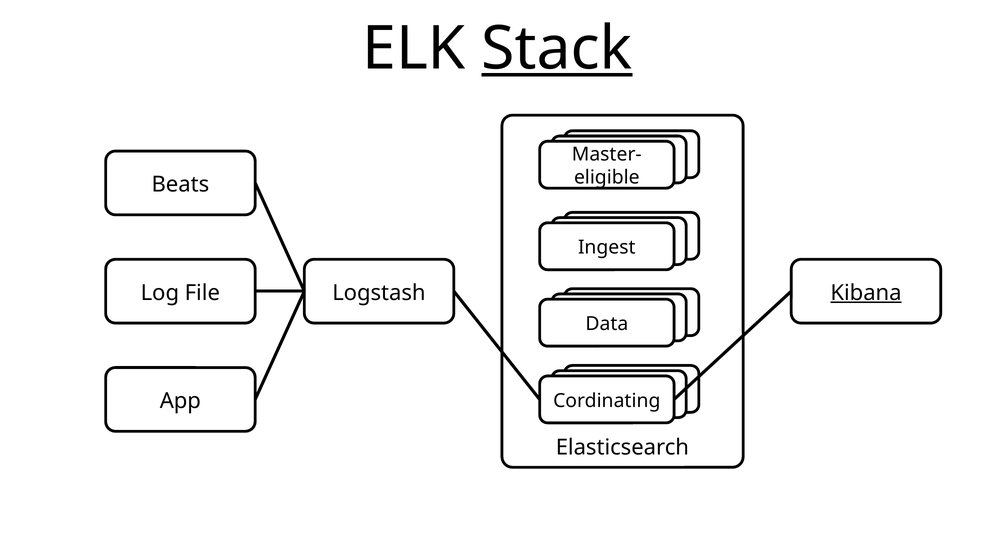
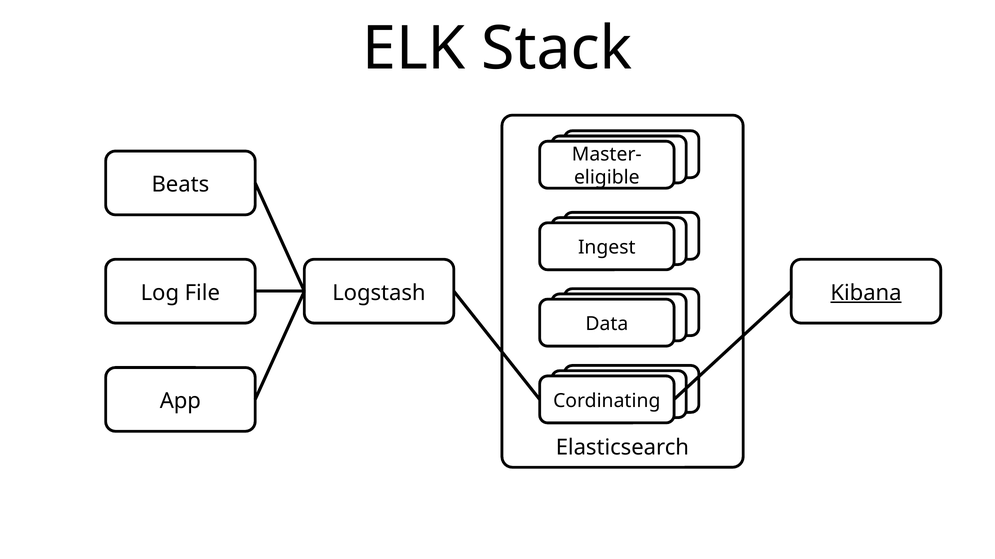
Stack underline: present -> none (557, 49)
